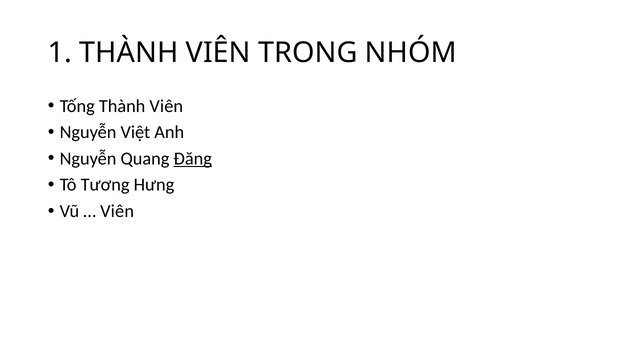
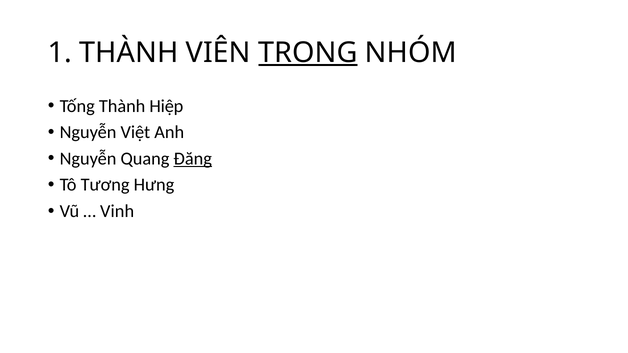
TRONG underline: none -> present (308, 53)
Tống Thành Viên: Viên -> Hiệp (166, 106)
Viên: Viên -> Vinh (117, 211)
